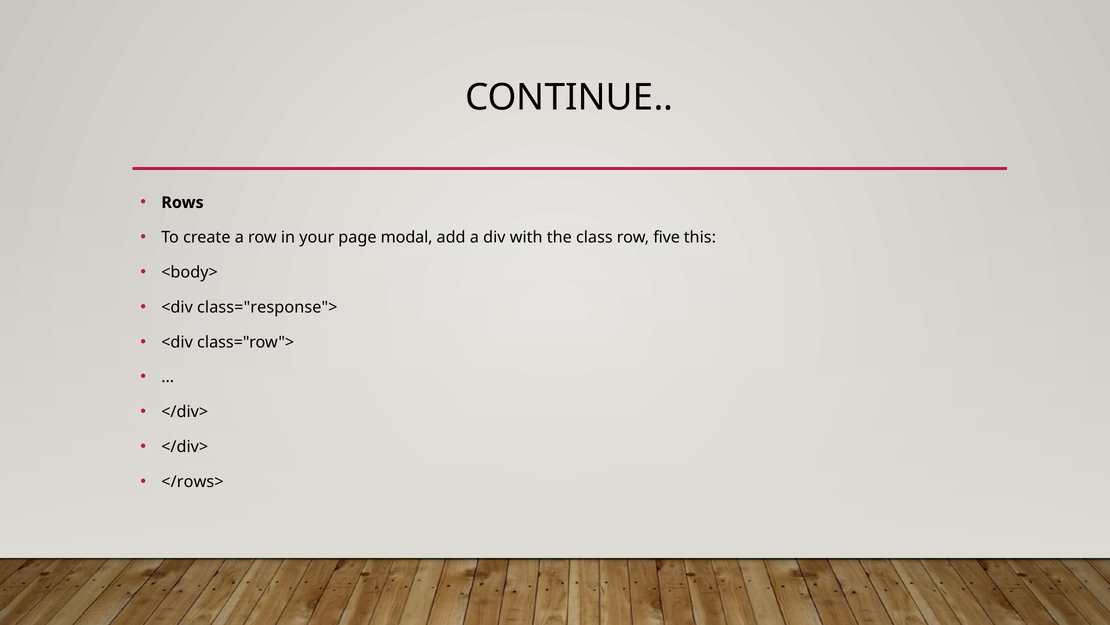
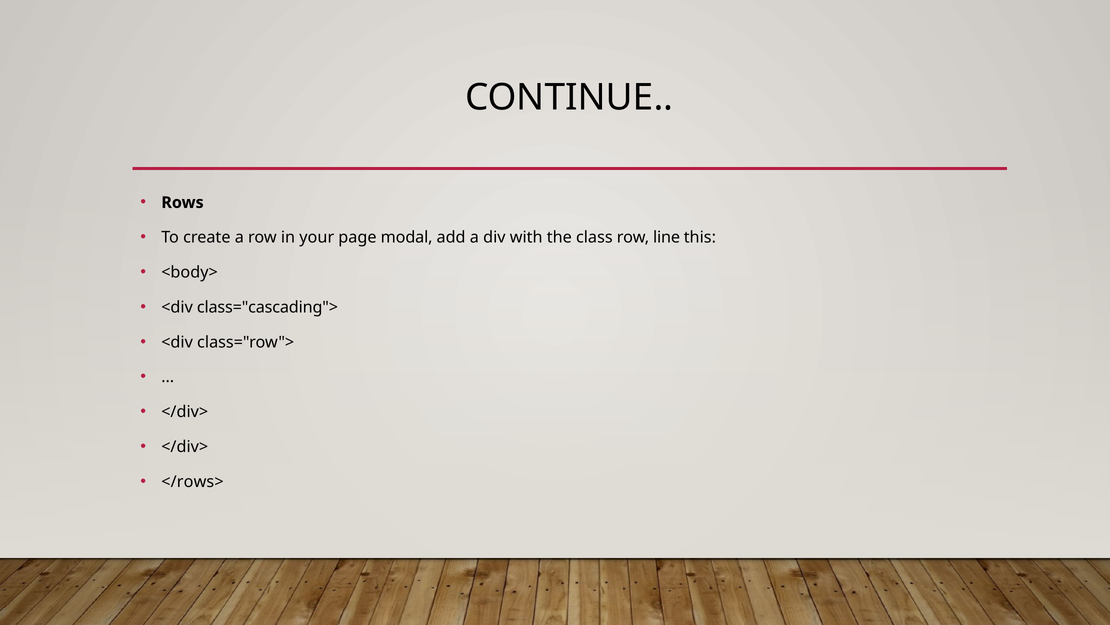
five: five -> line (667, 237)
class="response">: class="response"> -> class="cascading"> (267, 307)
